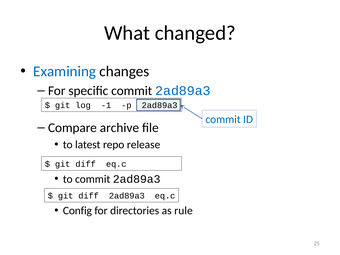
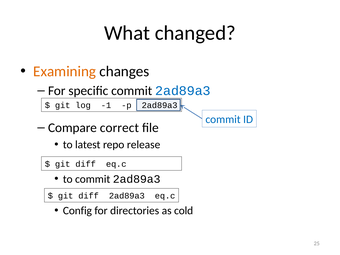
Examining colour: blue -> orange (65, 71)
archive: archive -> correct (119, 128)
rule: rule -> cold (184, 211)
